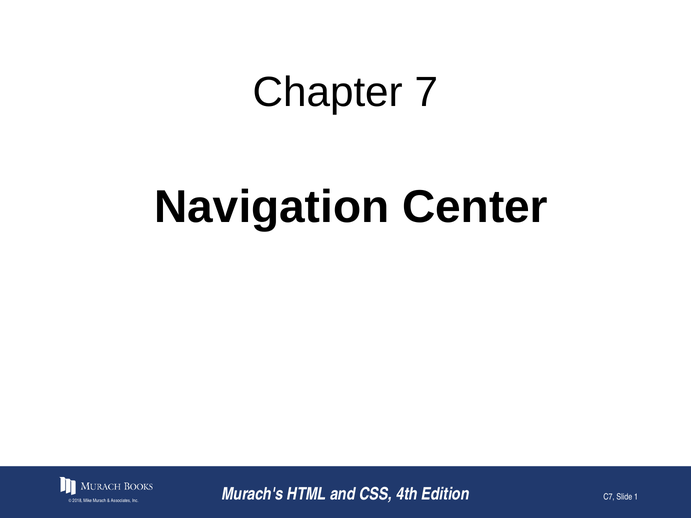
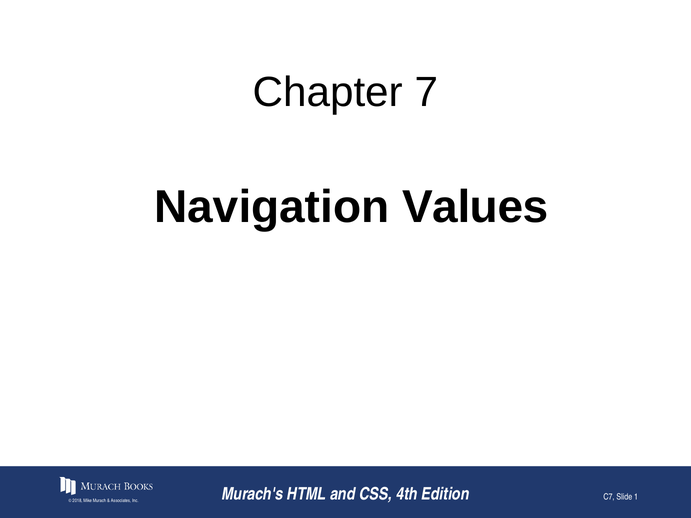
Center: Center -> Values (475, 207)
